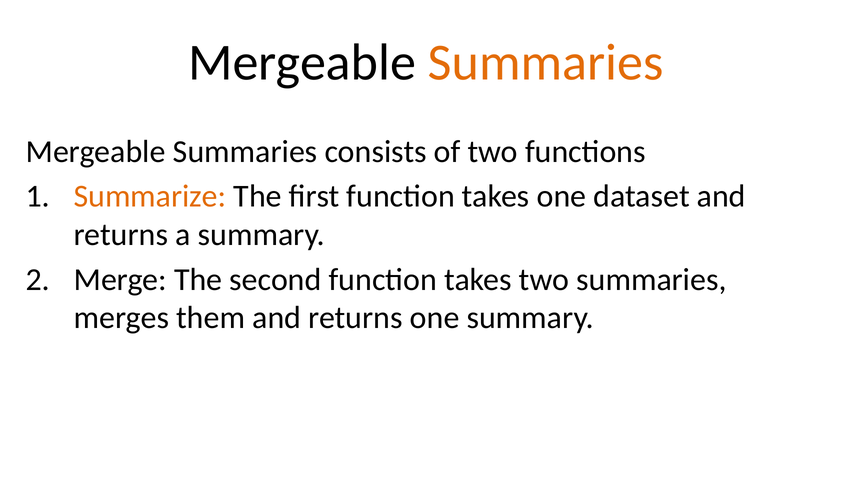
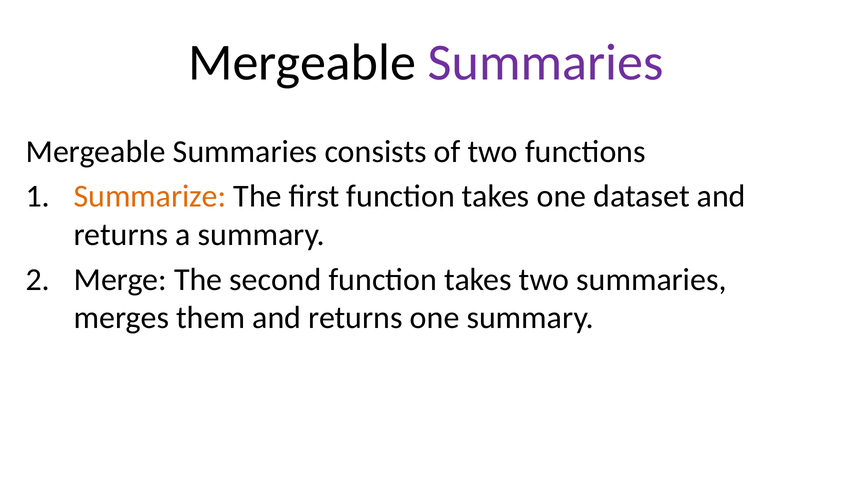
Summaries colour: orange -> purple (546, 63)
